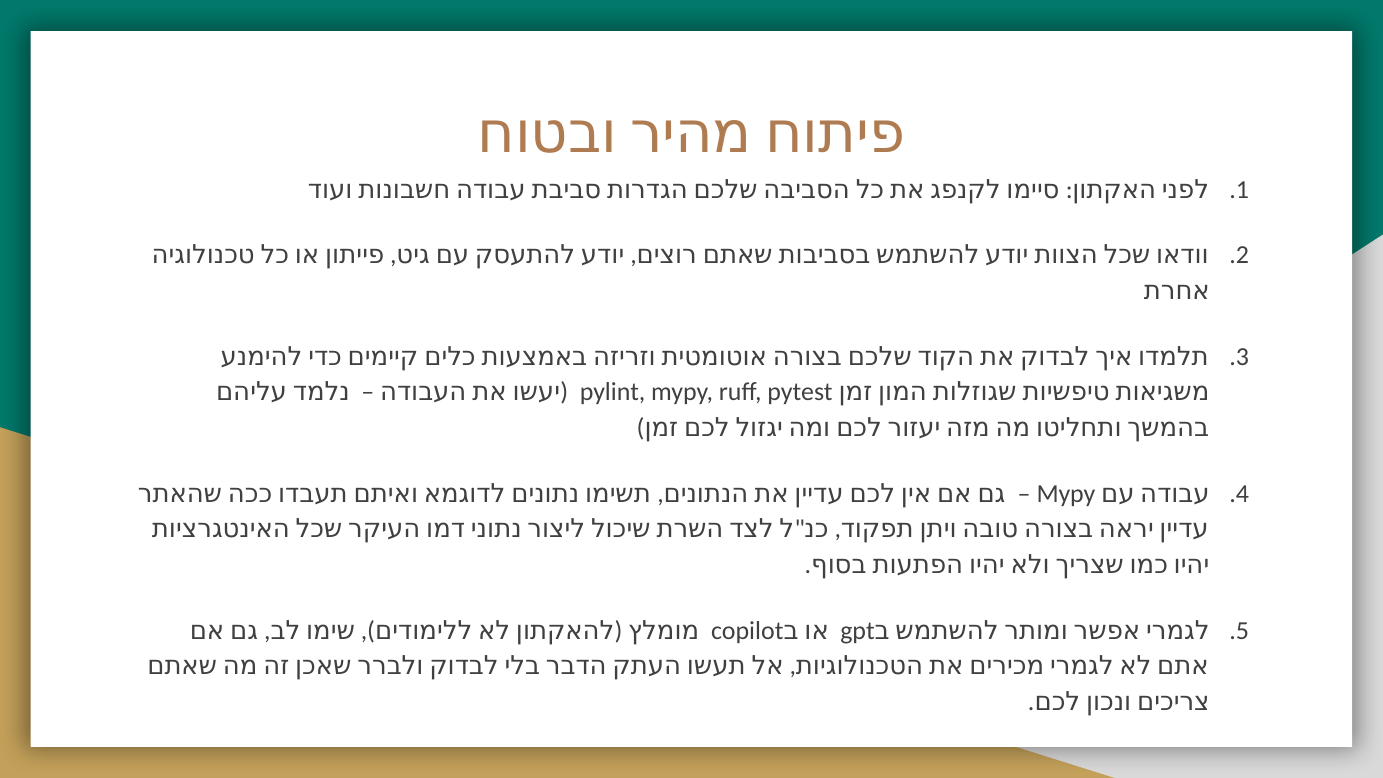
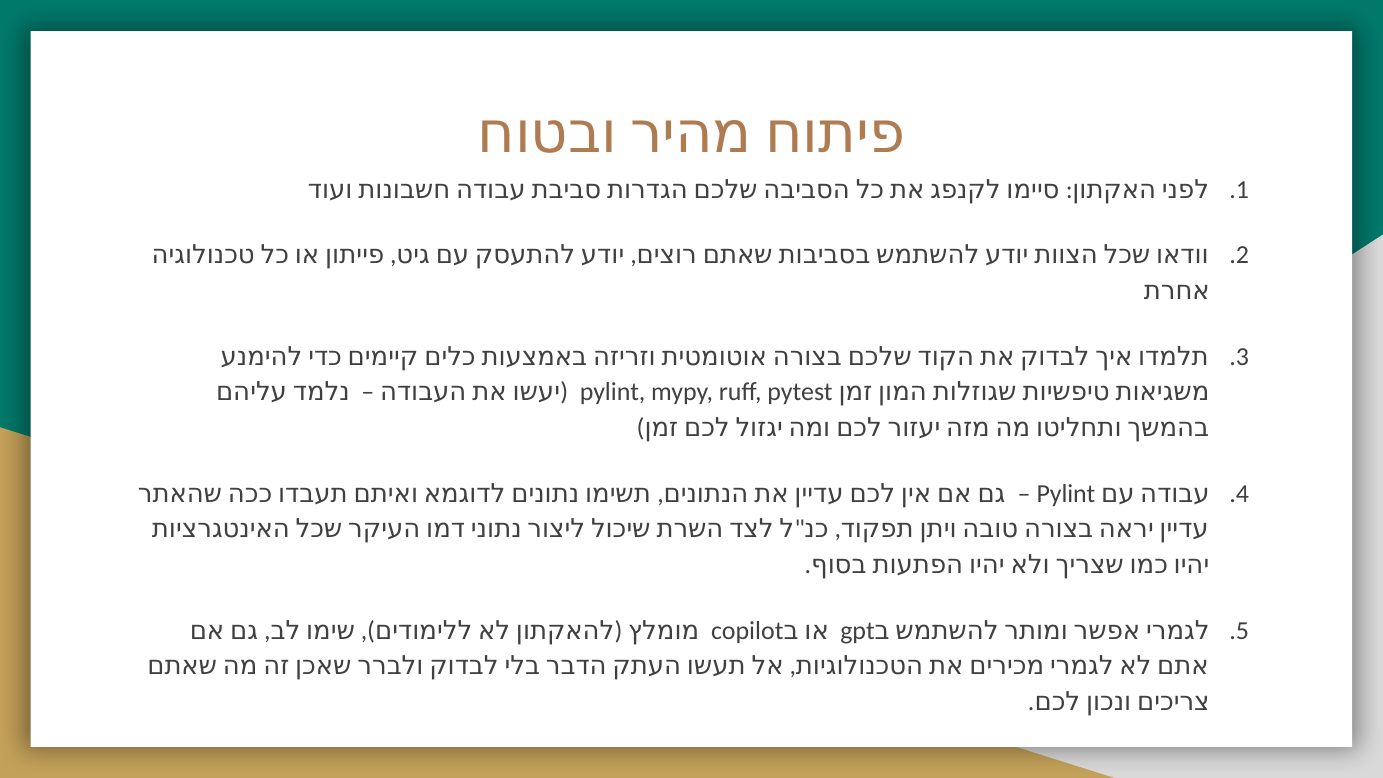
Mypy: Mypy -> Pylint (1066, 494)
